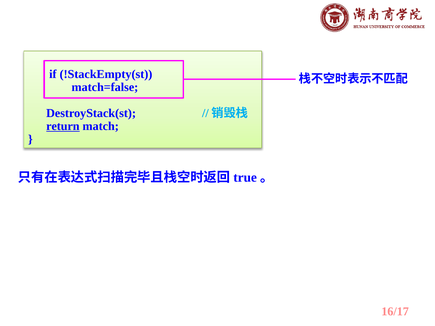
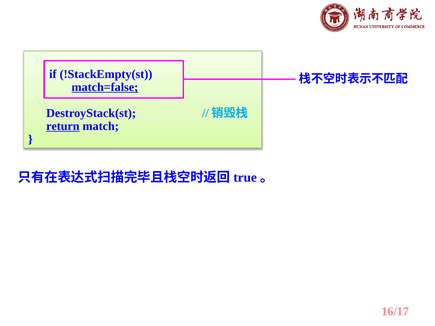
match=false underline: none -> present (105, 87)
